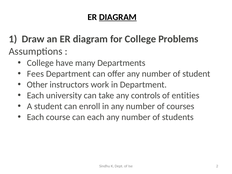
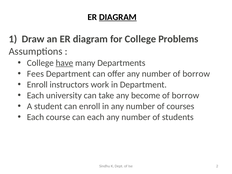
have underline: none -> present (64, 63)
number of student: student -> borrow (196, 74)
Other: Other -> Enroll (37, 85)
controls: controls -> become (146, 95)
entities: entities -> borrow (185, 95)
